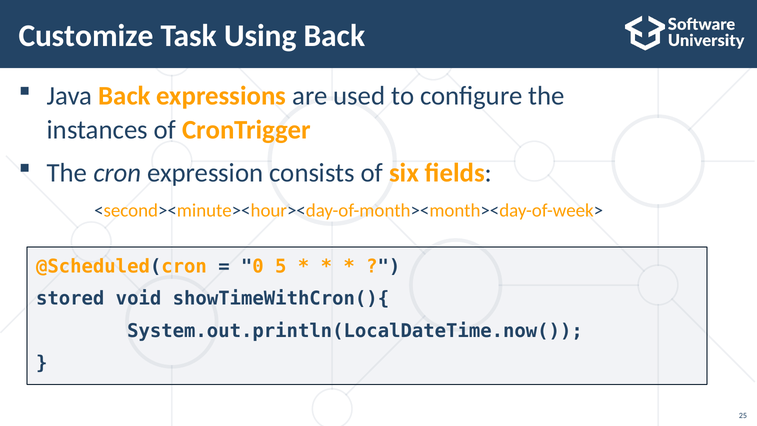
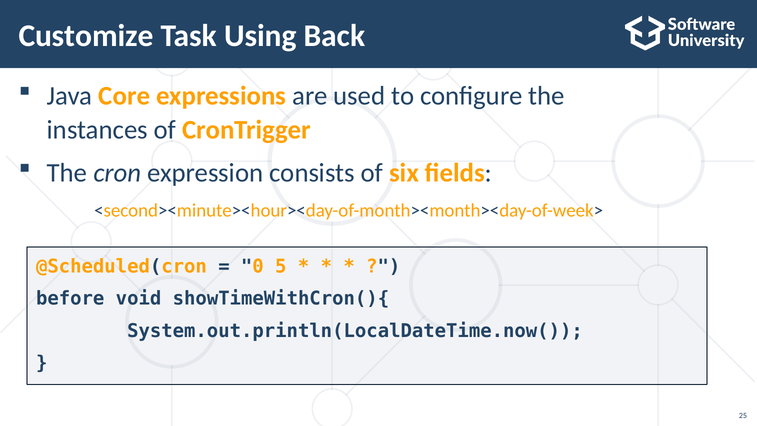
Java Back: Back -> Core (124, 96)
stored: stored -> before (70, 298)
